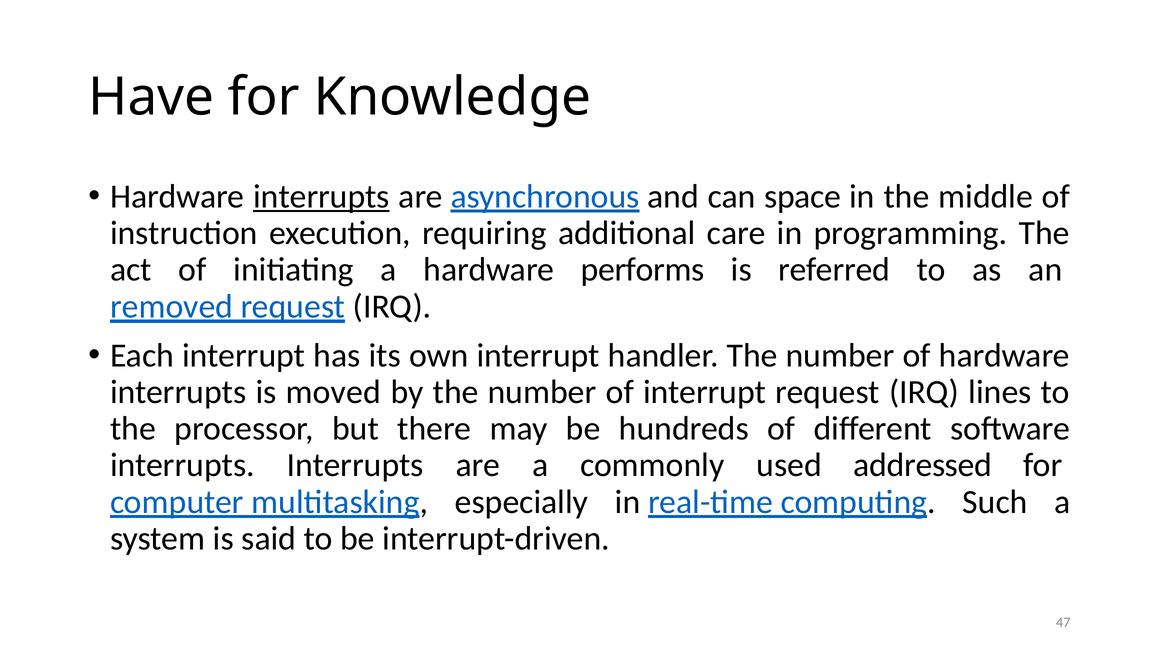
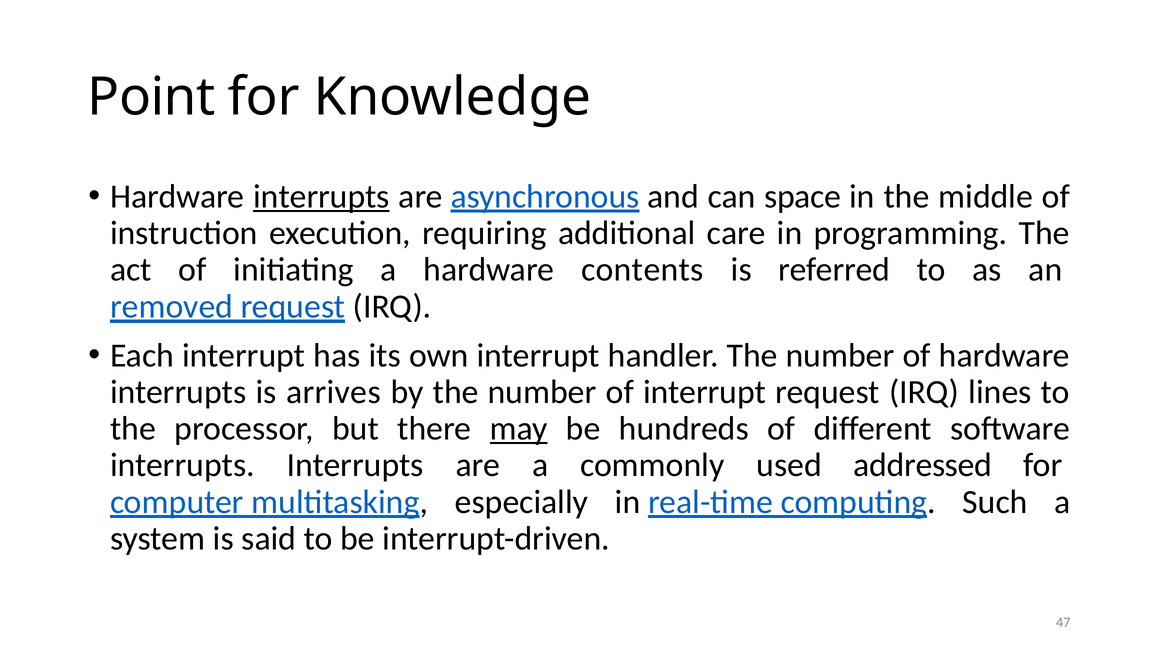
Have: Have -> Point (151, 97)
performs: performs -> contents (642, 270)
moved: moved -> arrives (333, 392)
may underline: none -> present (519, 428)
